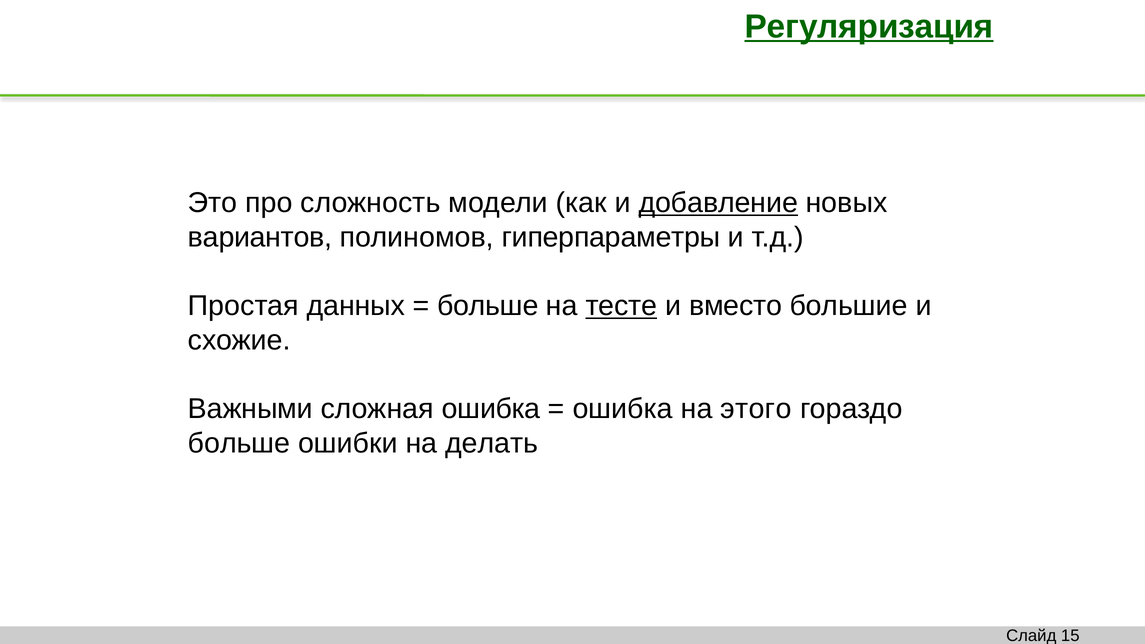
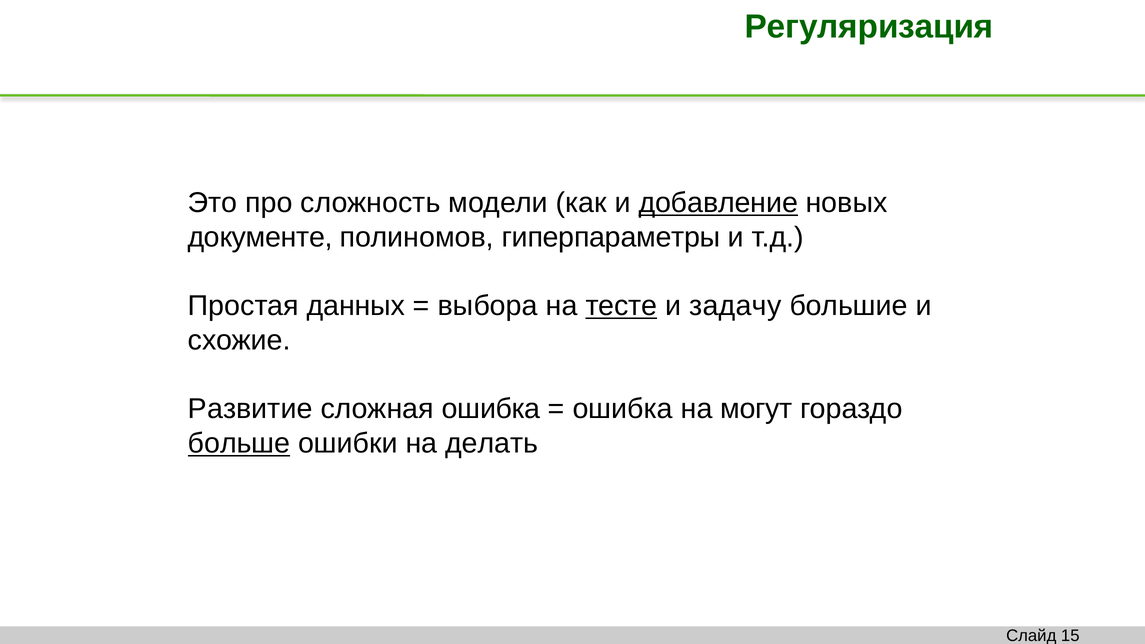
Регуляризация underline: present -> none (869, 27)
вариантов: вариантов -> документе (260, 237)
больше: больше -> выбора (488, 306)
вместо: вместо -> задачу (735, 306)
Важными: Важными -> Развитие (250, 409)
этого: этого -> могут (756, 409)
больше underline: none -> present (239, 443)
